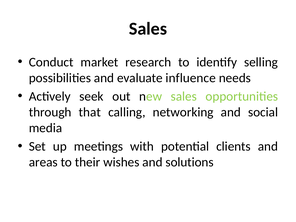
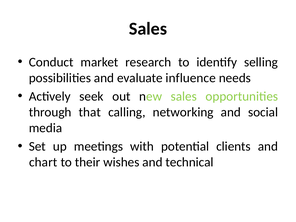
areas: areas -> chart (43, 162)
solutions: solutions -> technical (190, 162)
